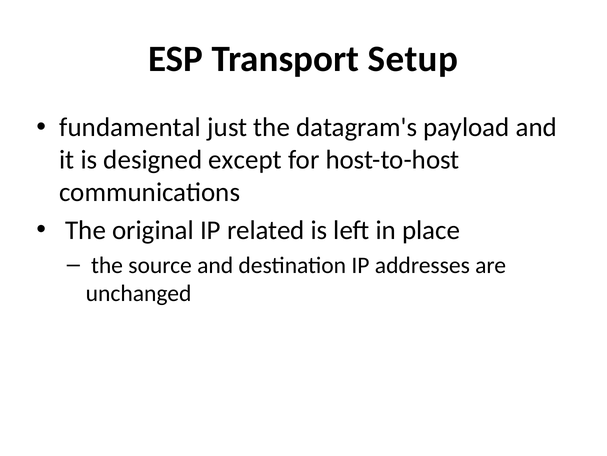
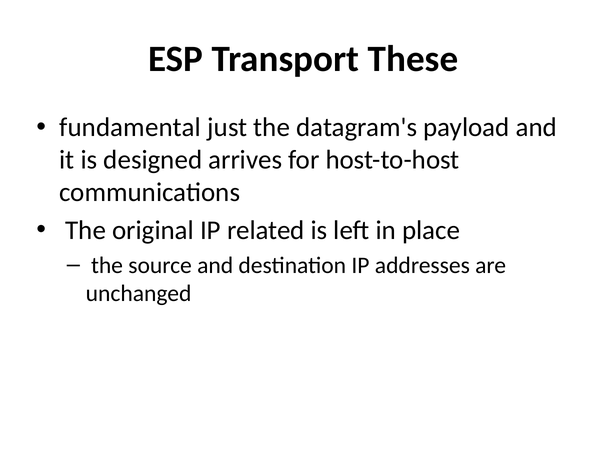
Setup: Setup -> These (413, 59)
except: except -> arrives (245, 160)
